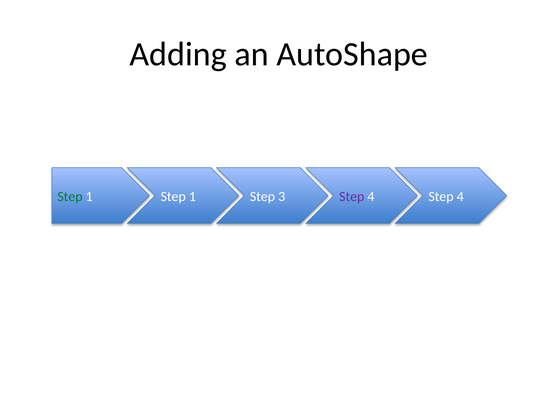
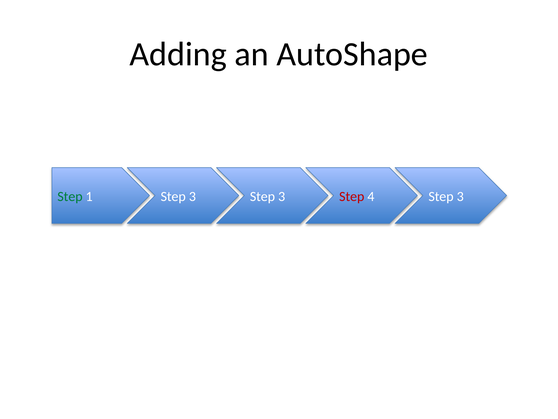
1 Step 1: 1 -> 3 (192, 196)
Step colour: purple -> red (352, 196)
4 Step 4: 4 -> 3 (460, 196)
